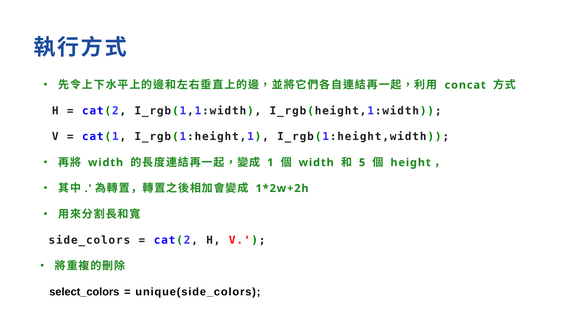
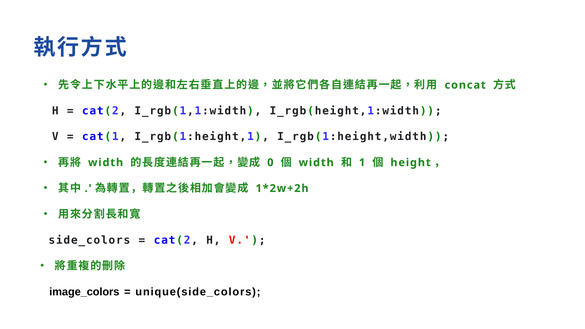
1: 1 -> 0 (270, 163)
5: 5 -> 1 (362, 163)
select_colors: select_colors -> image_colors (84, 292)
